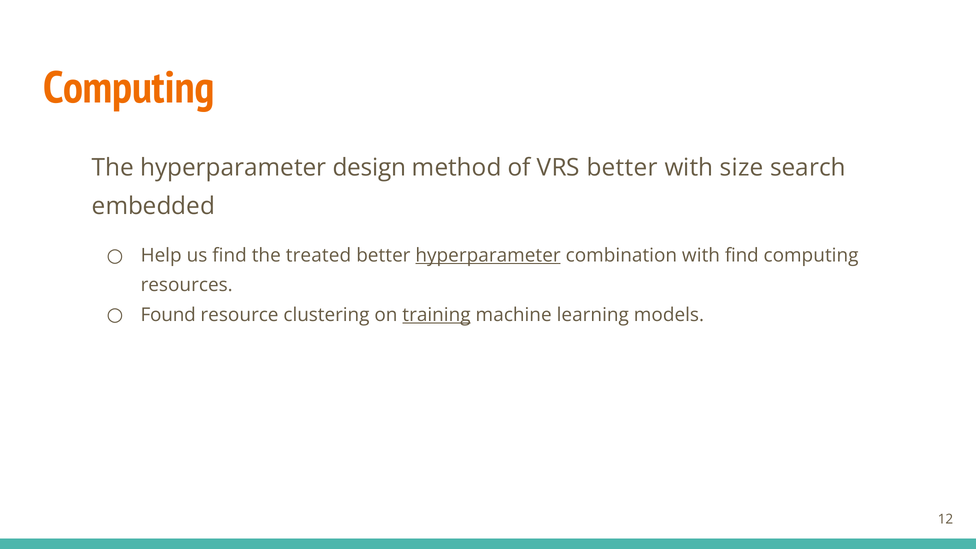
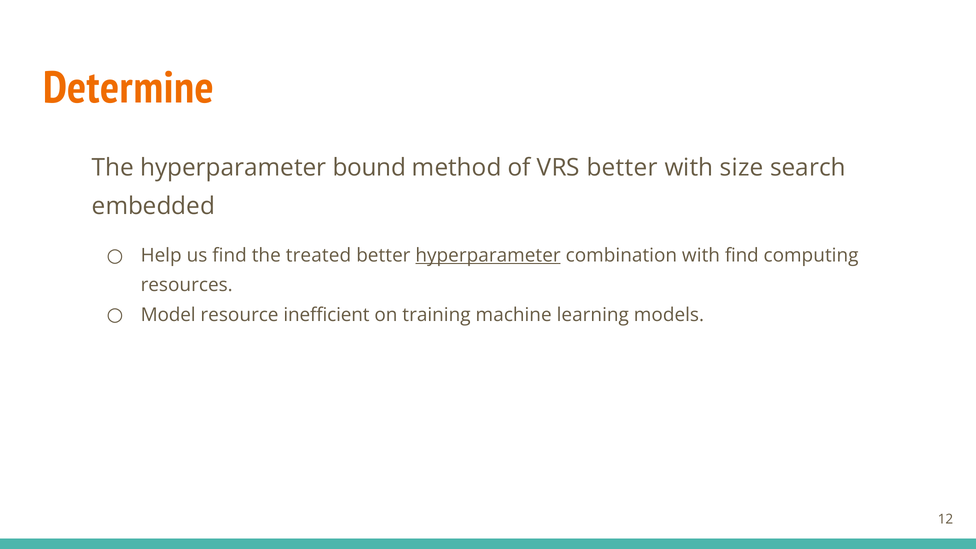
Computing: Computing -> Determine (128, 88)
design: design -> bound (369, 168)
Found: Found -> Model (168, 315)
clustering: clustering -> inefficient (327, 315)
training underline: present -> none (436, 315)
